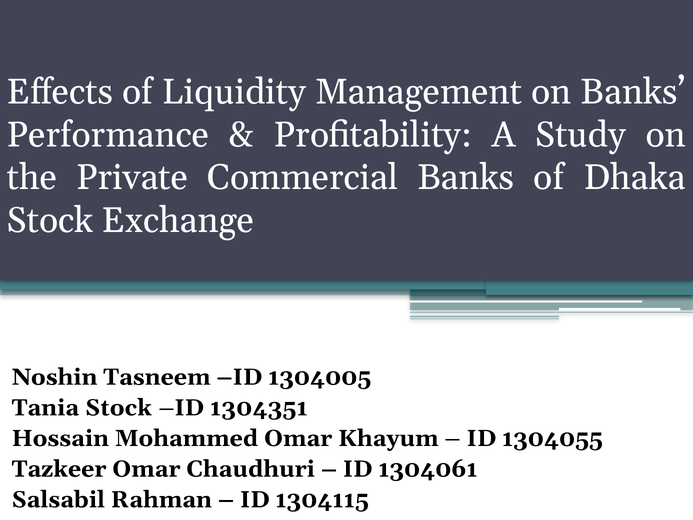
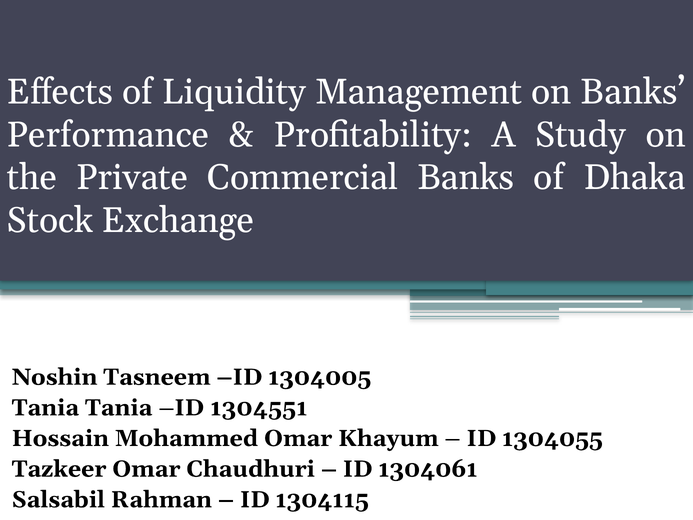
Tania Stock: Stock -> Tania (119, 408)
1304351: 1304351 -> 1304551 (259, 408)
